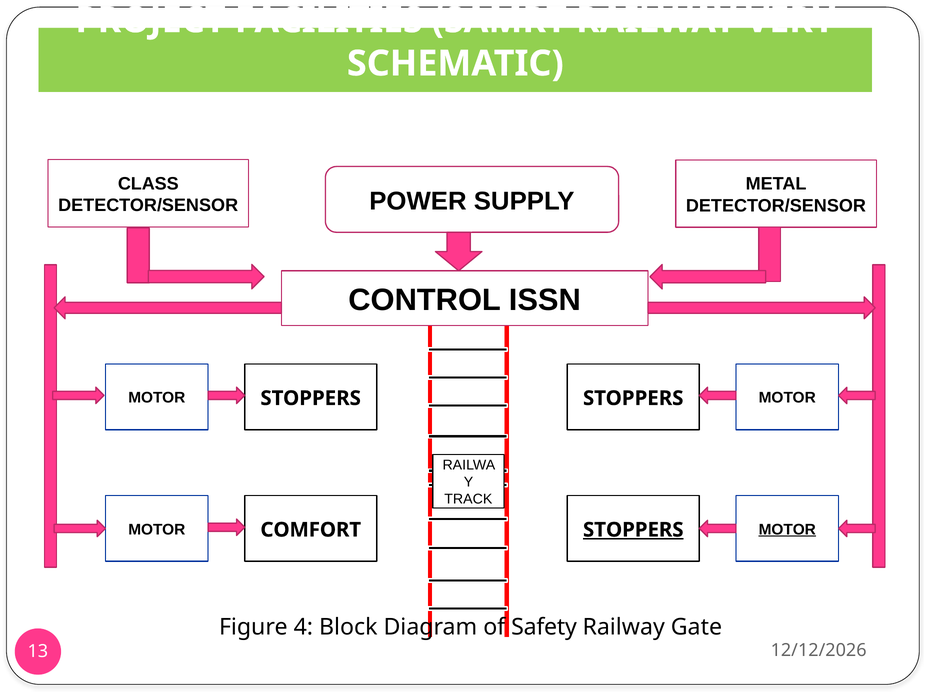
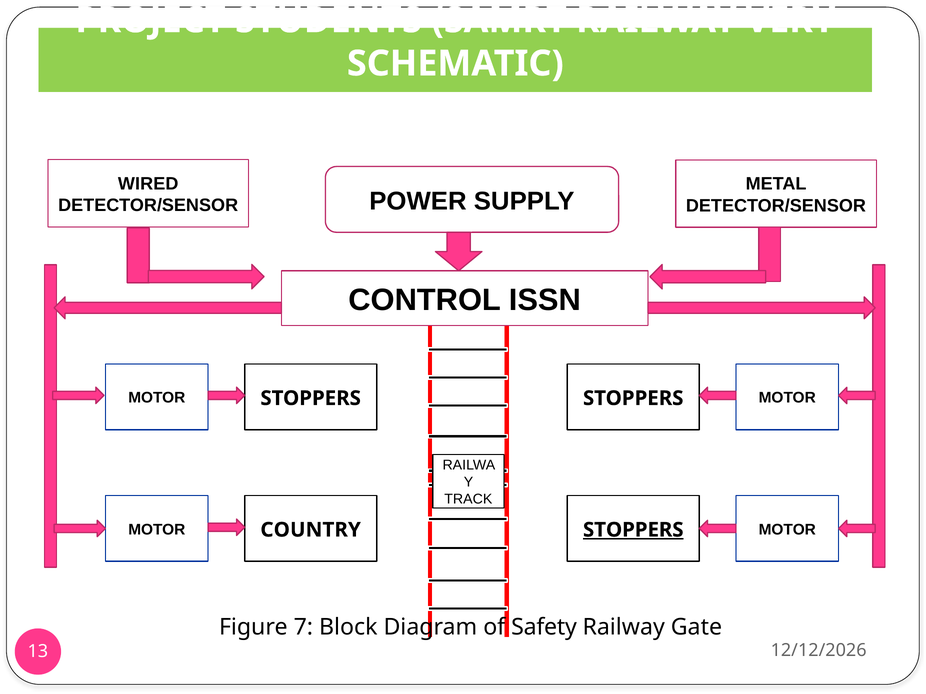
FACILITIES: FACILITIES -> STUDENTS (328, 20)
CLASS: CLASS -> WIRED (148, 184)
MOTOR underline: present -> none (787, 530)
COMFORT: COMFORT -> COUNTRY (311, 530)
4: 4 -> 7 (303, 628)
